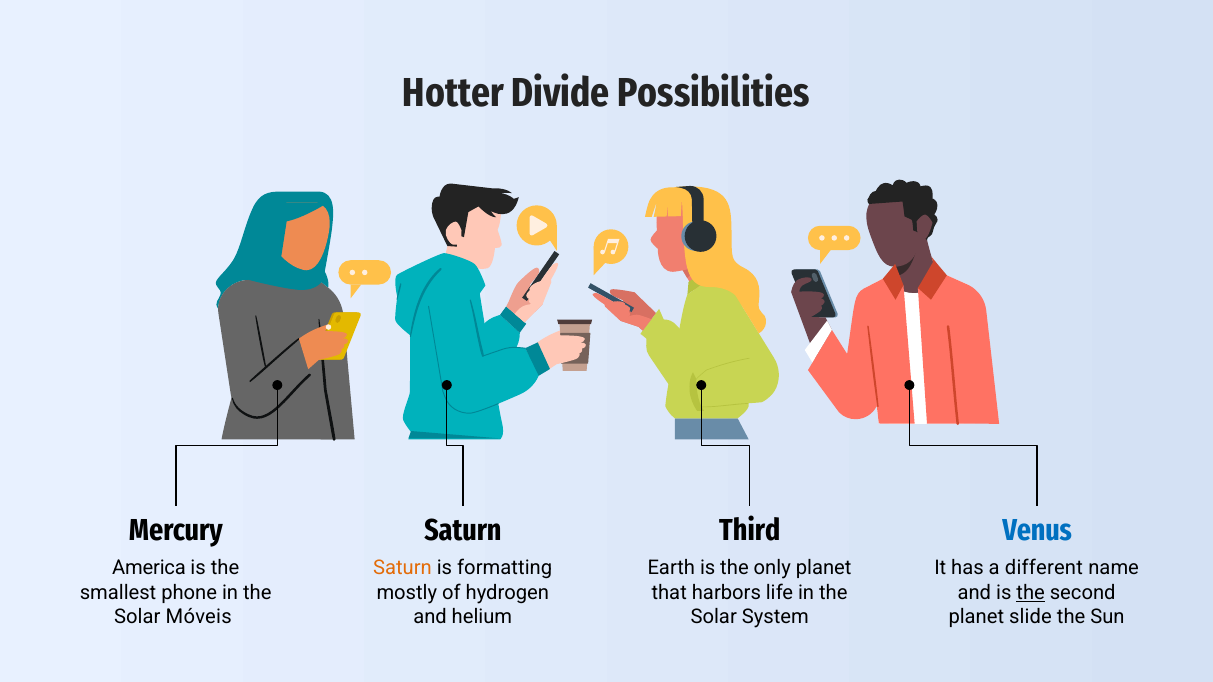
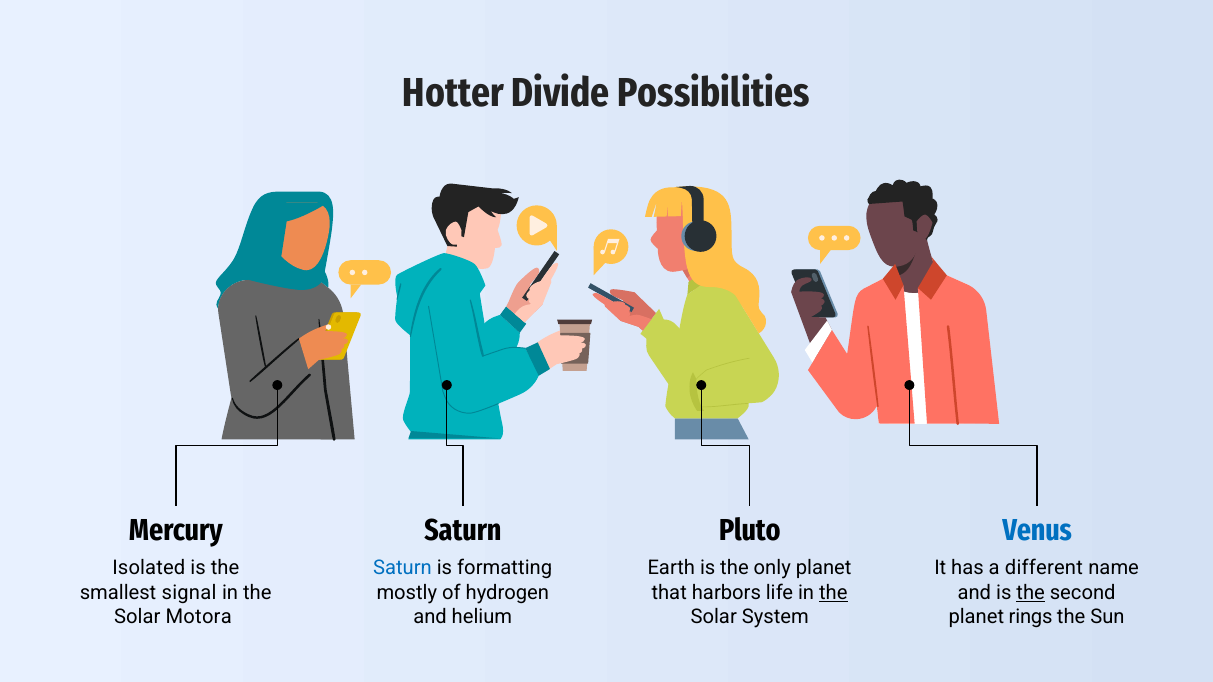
Third: Third -> Pluto (750, 531)
America: America -> Isolated (149, 569)
Saturn colour: orange -> blue (403, 569)
phone: phone -> signal (189, 593)
the underline: none -> present (833, 593)
Móveis: Móveis -> Motora (199, 617)
slide: slide -> rings (1031, 617)
